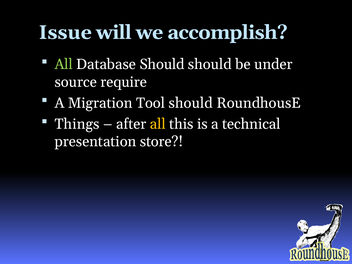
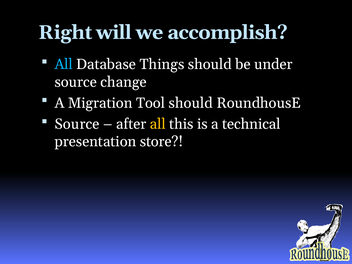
Issue: Issue -> Right (65, 32)
All colour: light green -> light blue (64, 64)
Database Should: Should -> Things (162, 64)
require: require -> change (124, 82)
Things: Things -> Source (77, 124)
